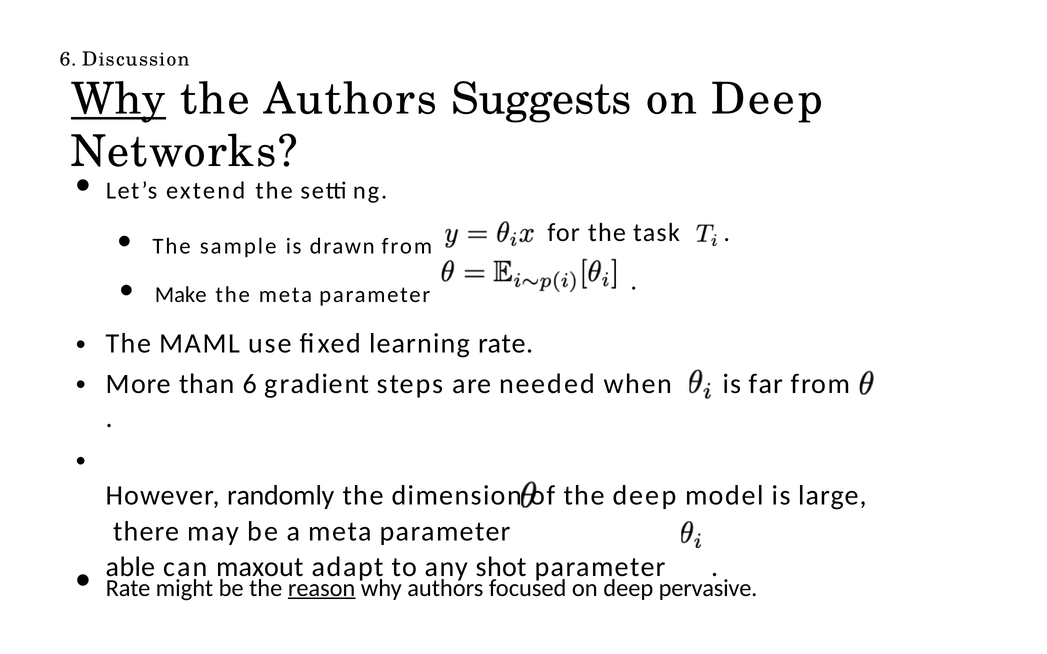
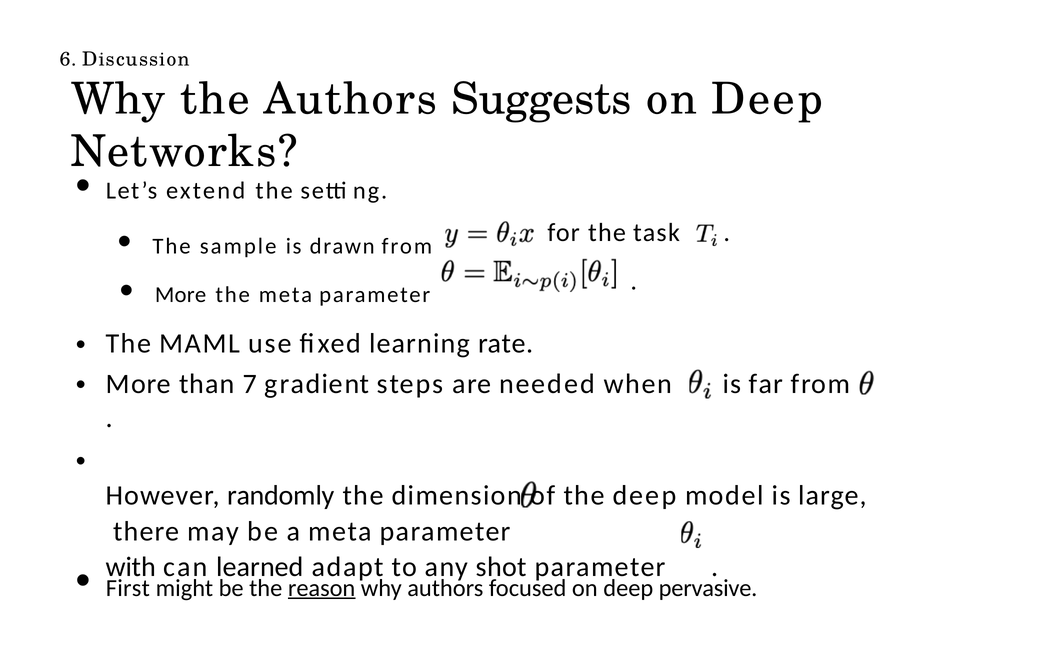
Why underline: present -> none (118, 99)
Make: Make -> More (181, 295)
than 6: 6 -> 7 (250, 384)
able: able -> with (131, 568)
maxout: maxout -> learned (260, 568)
Rate: Rate -> First (128, 588)
